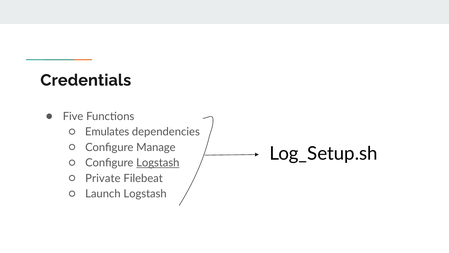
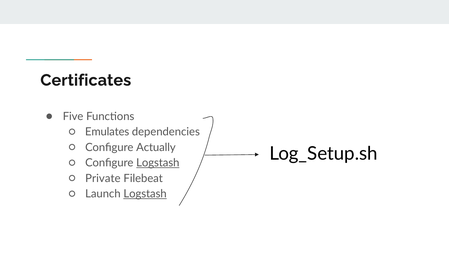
Credentials: Credentials -> Certificates (86, 80)
Manage: Manage -> Actually (156, 147)
Logstash underline: none -> present (145, 194)
